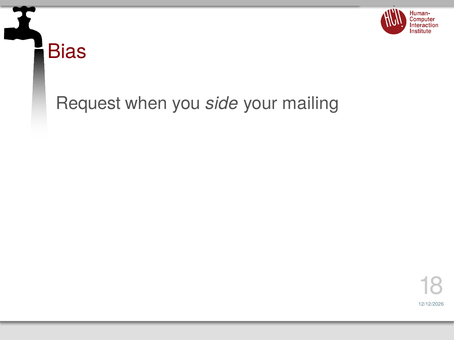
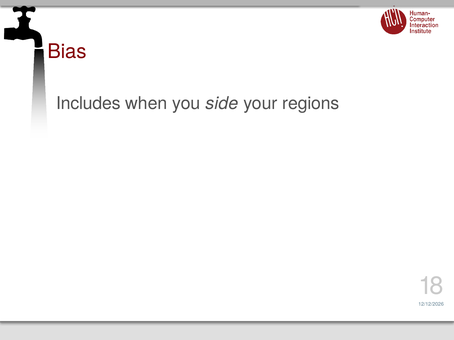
Request: Request -> Includes (88, 104)
mailing: mailing -> regions (311, 104)
